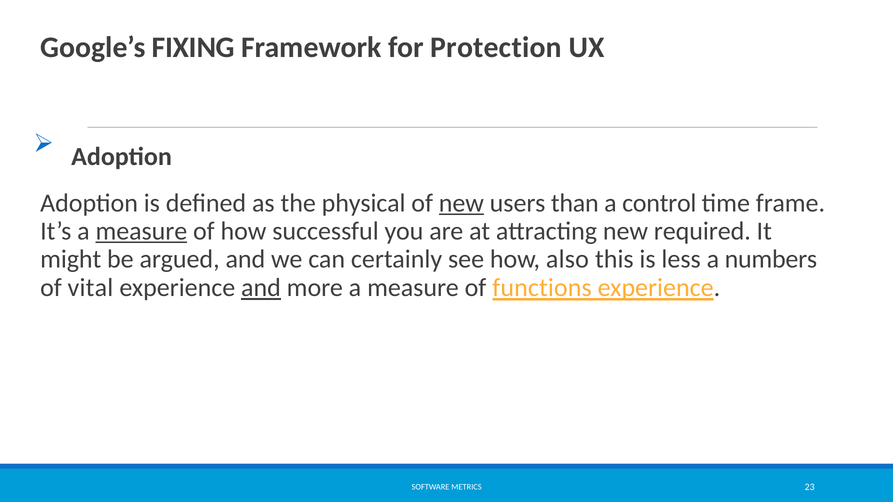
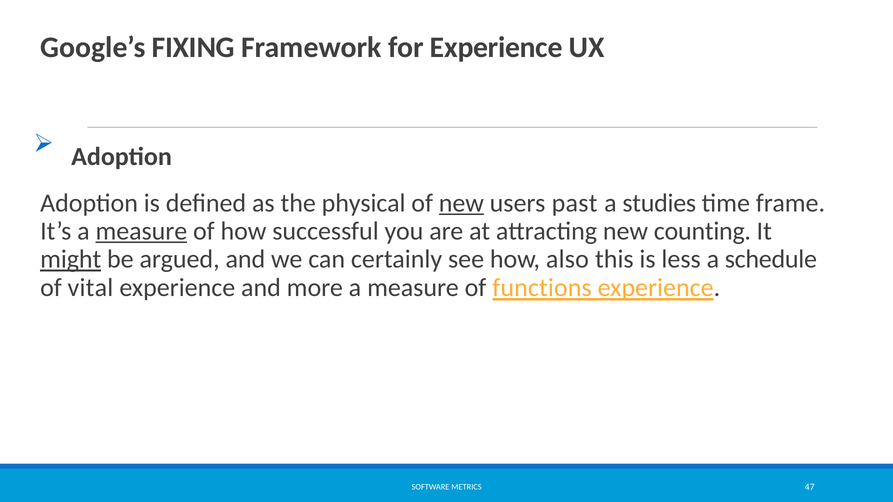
for Protection: Protection -> Experience (496, 48)
than: than -> past (575, 203)
control: control -> studies (659, 203)
required: required -> counting (702, 231)
might underline: none -> present (71, 259)
numbers: numbers -> schedule (771, 259)
and underline: present -> none (261, 288)
23: 23 -> 47 (810, 487)
